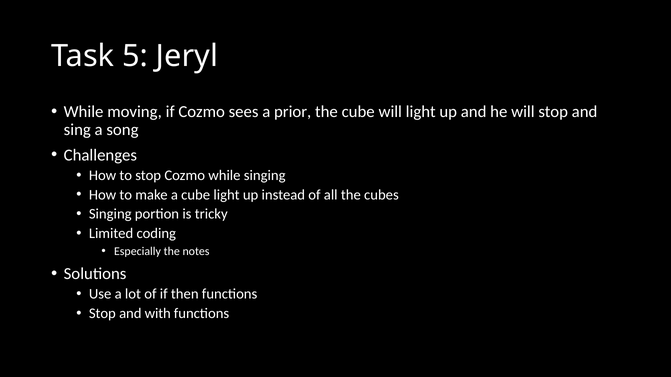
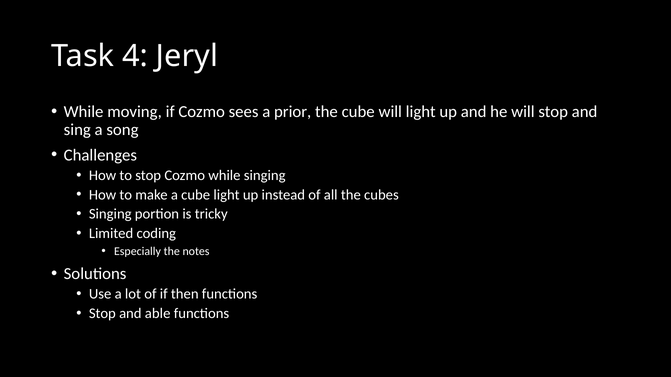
5: 5 -> 4 (135, 56)
with: with -> able (158, 314)
